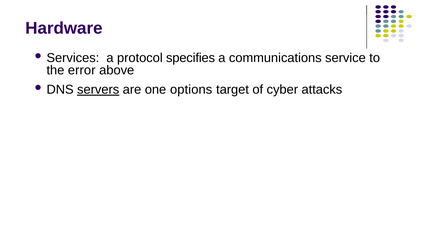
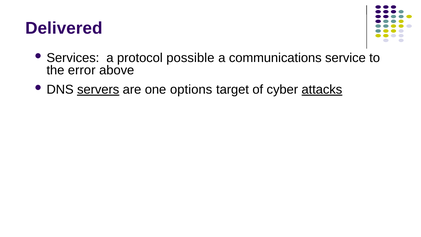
Hardware: Hardware -> Delivered (64, 28)
specifies: specifies -> possible (190, 58)
attacks underline: none -> present (322, 90)
